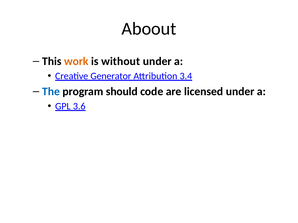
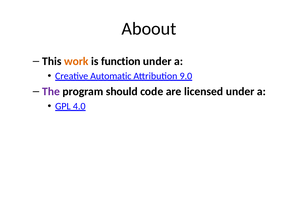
without: without -> function (121, 61)
Generator: Generator -> Automatic (111, 76)
3.4: 3.4 -> 9.0 (186, 76)
The colour: blue -> purple (51, 92)
3.6: 3.6 -> 4.0 (79, 107)
